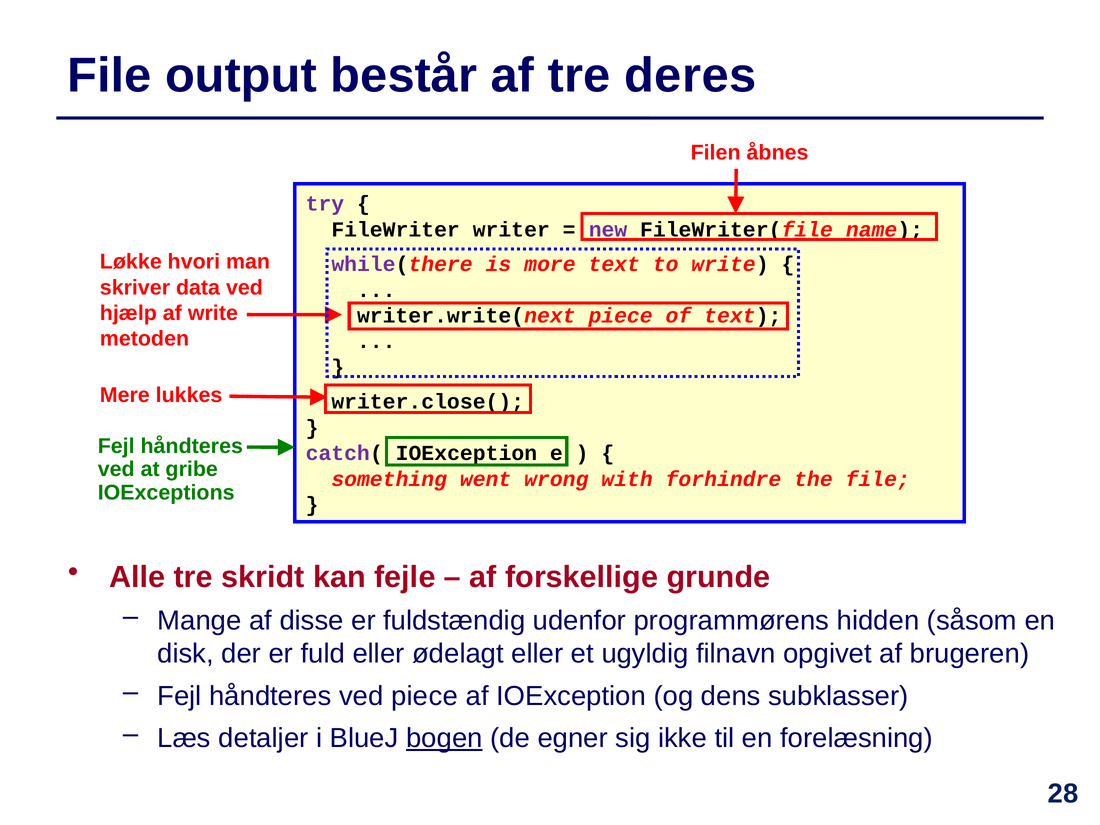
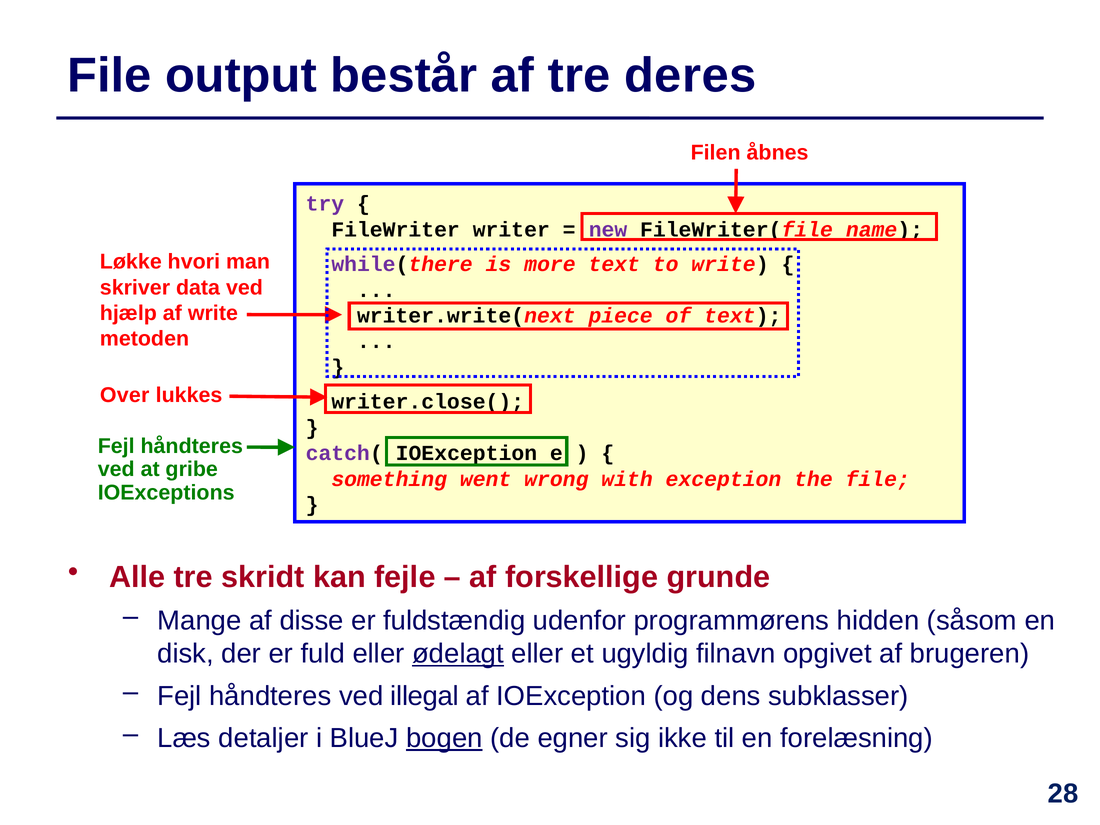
Mere: Mere -> Over (125, 395)
forhindre: forhindre -> exception (723, 479)
ødelagt underline: none -> present (458, 654)
ved piece: piece -> illegal (425, 696)
